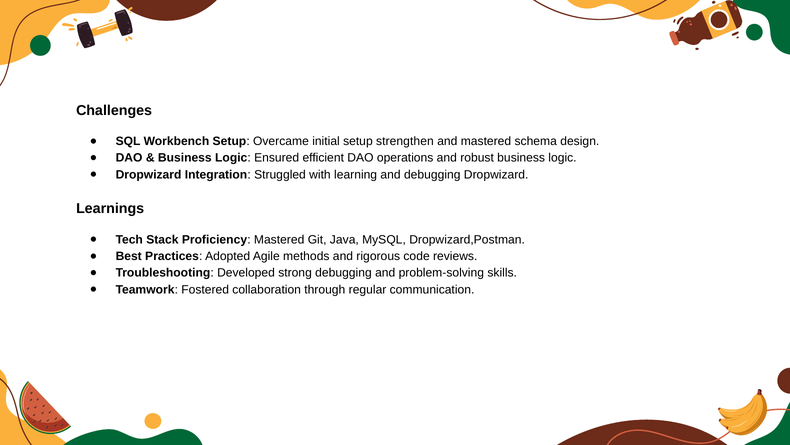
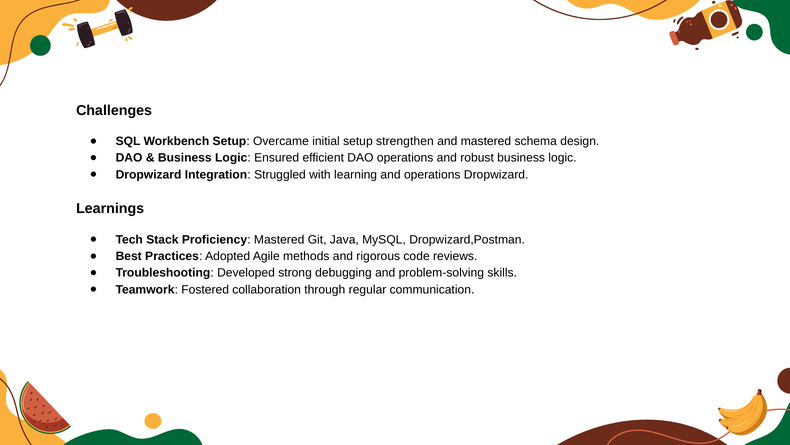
and debugging: debugging -> operations (432, 174)
